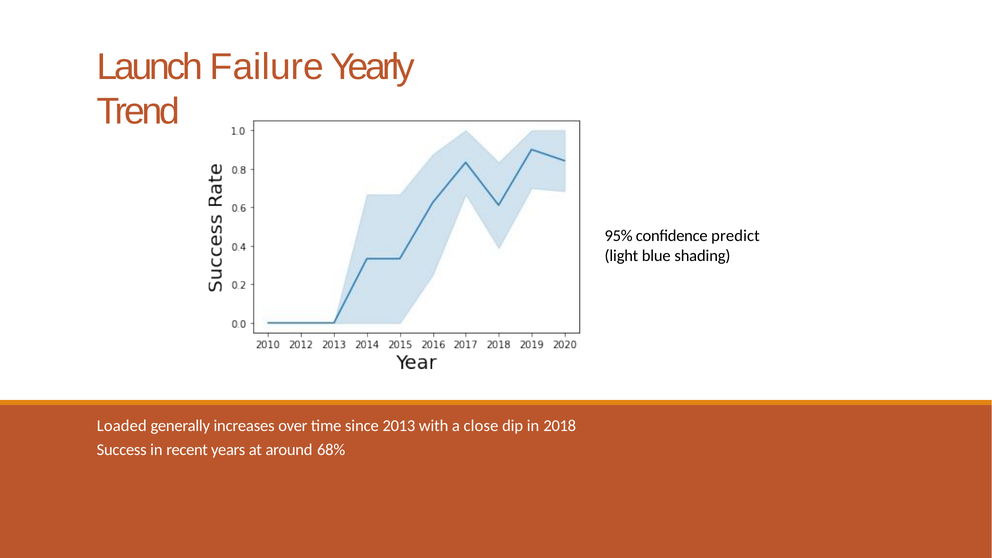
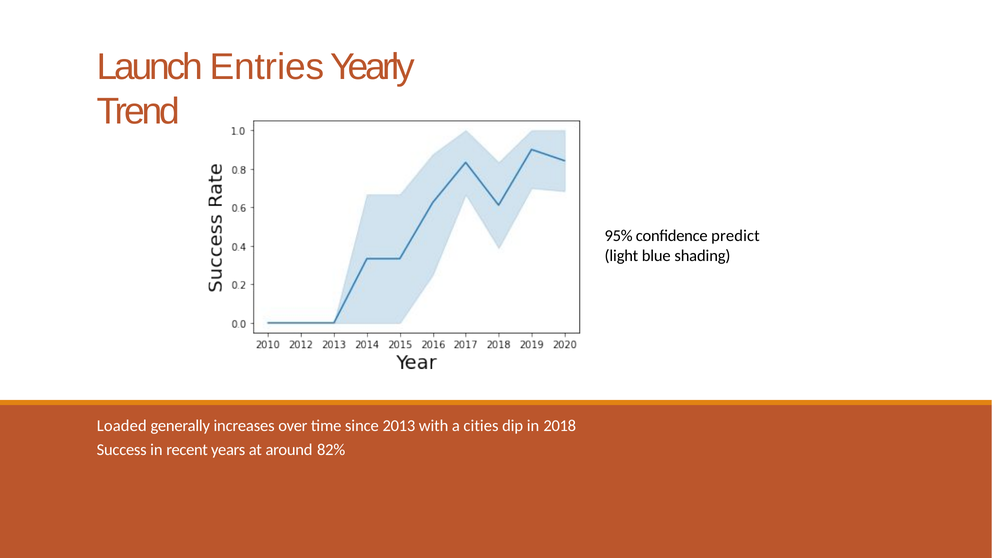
Failure: Failure -> Entries (267, 67)
close: close -> cities (481, 426)
68%: 68% -> 82% (331, 450)
